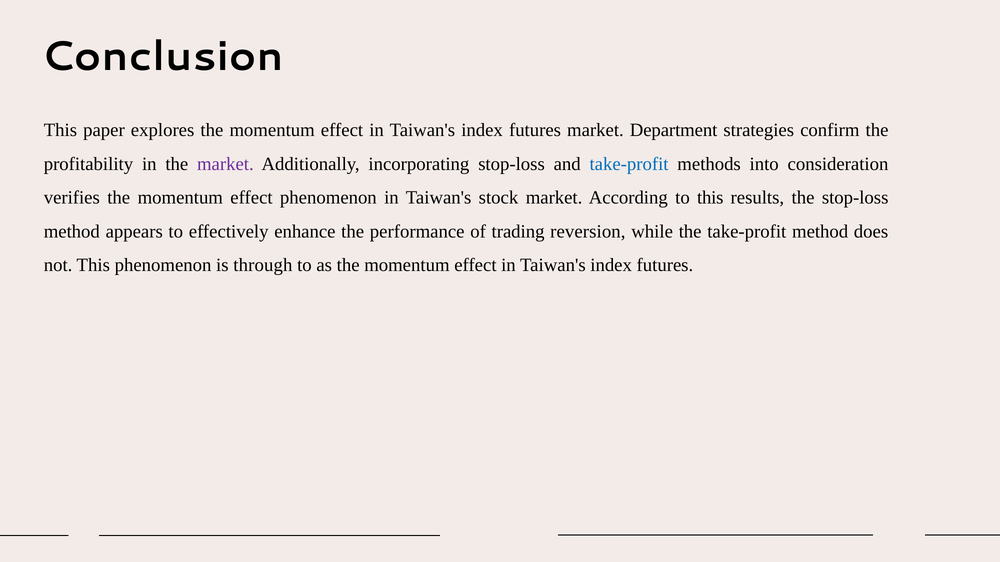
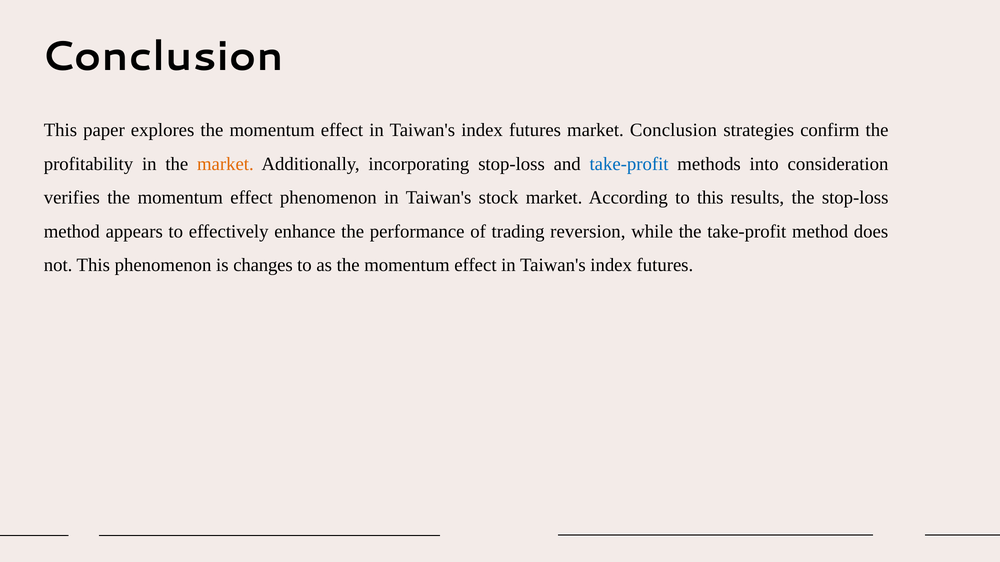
market Department: Department -> Conclusion (673, 130)
market colour: purple -> orange (225, 164)
through: through -> changes (263, 265)
